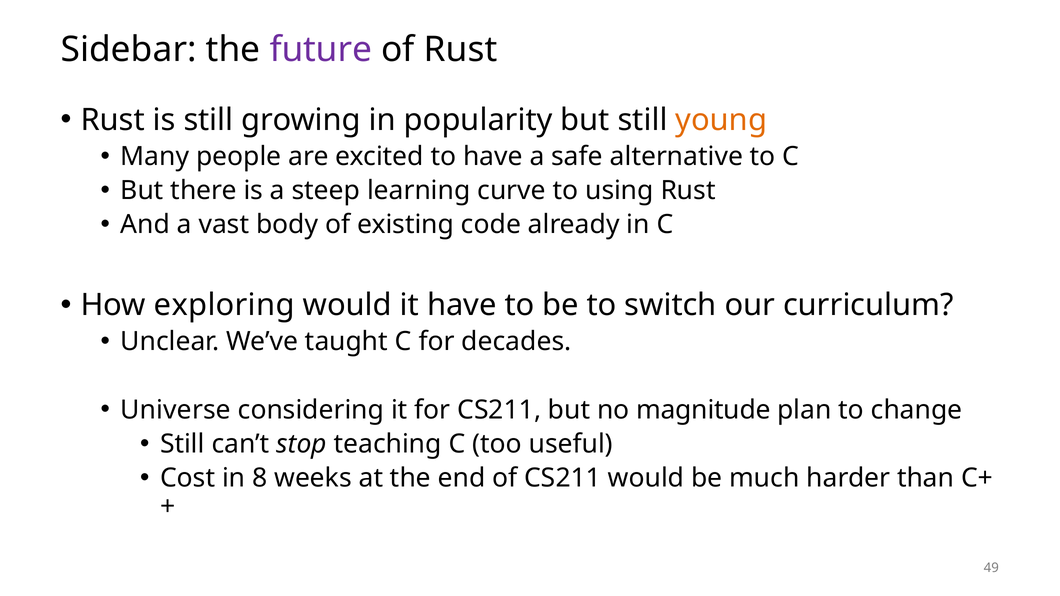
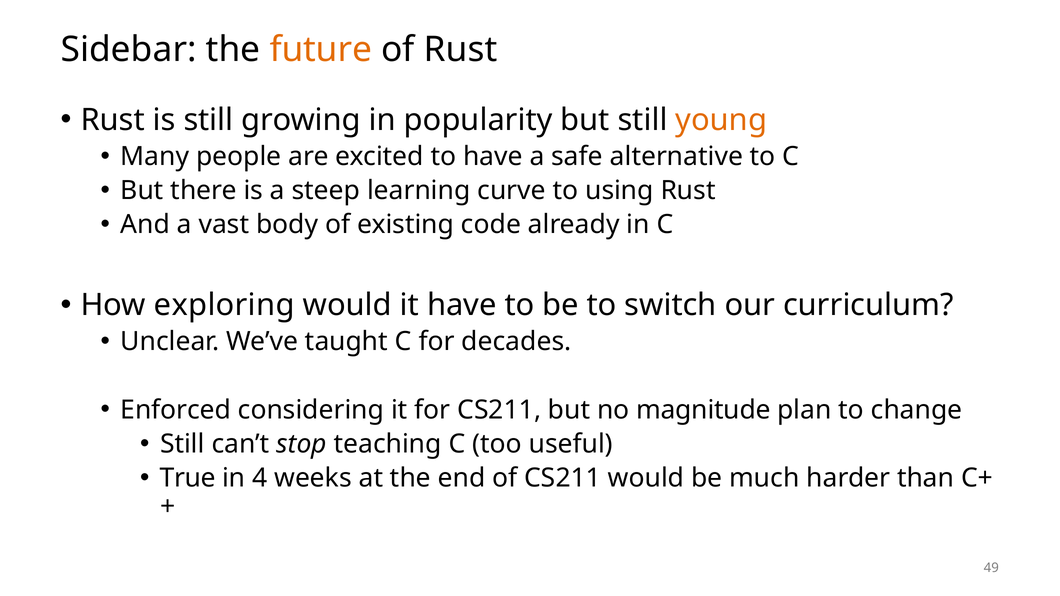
future colour: purple -> orange (321, 49)
Universe: Universe -> Enforced (176, 410)
Cost: Cost -> True (188, 478)
8: 8 -> 4 (260, 478)
